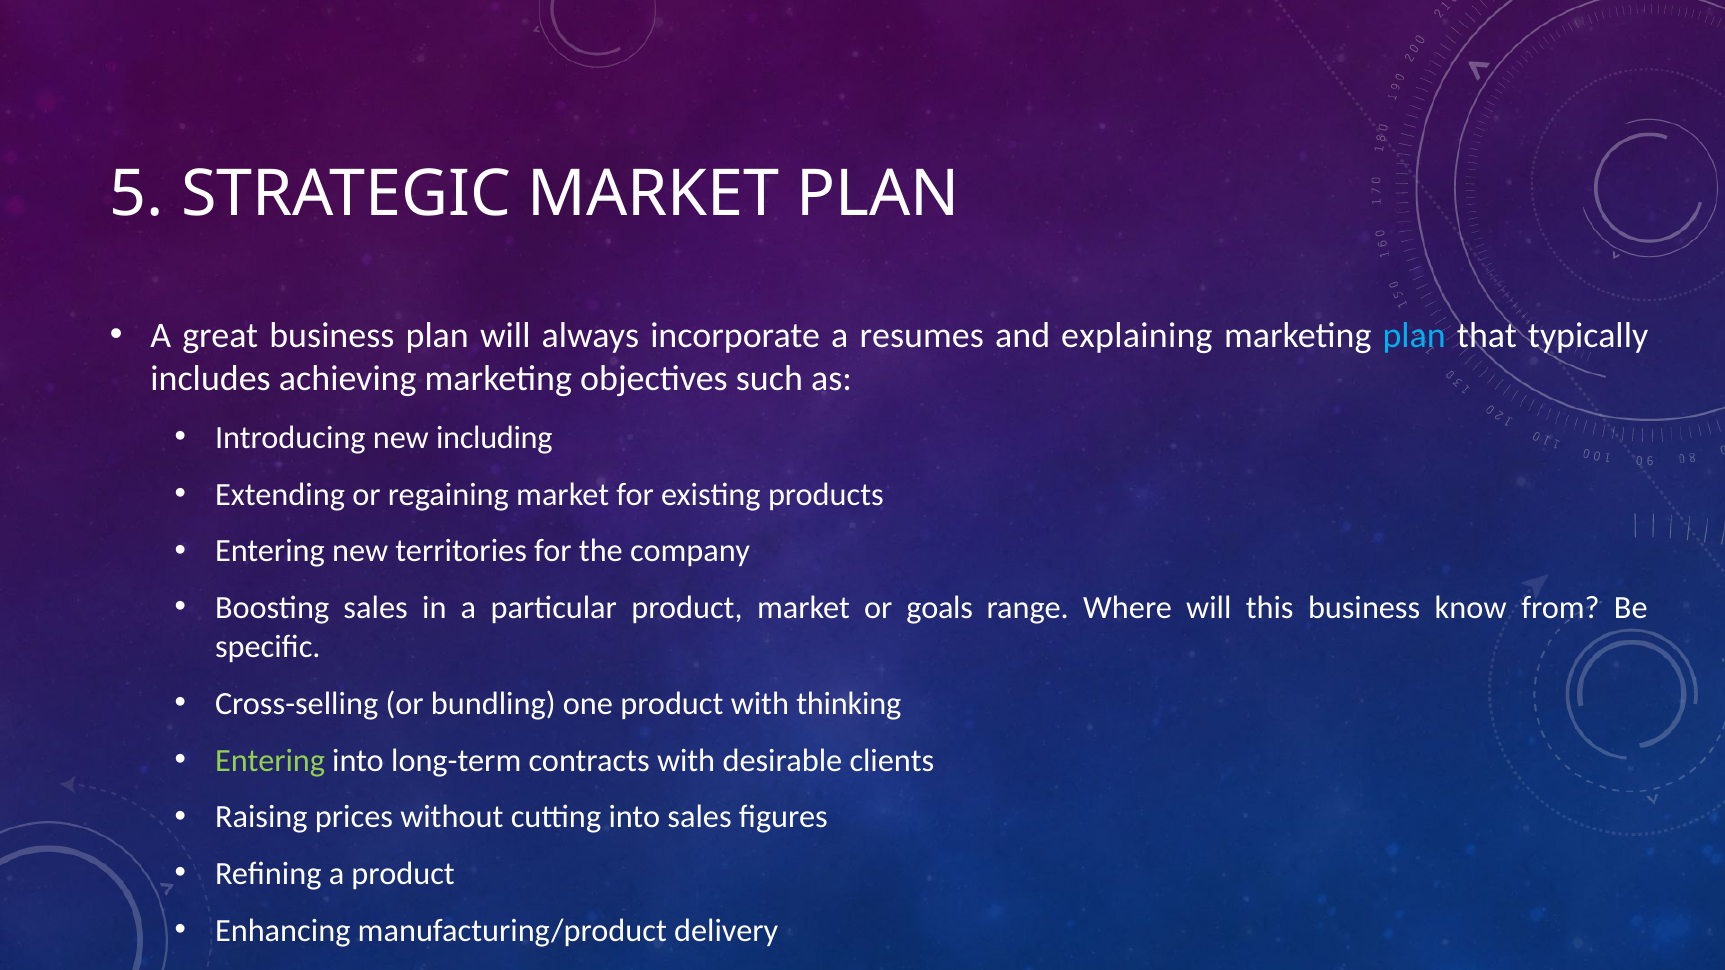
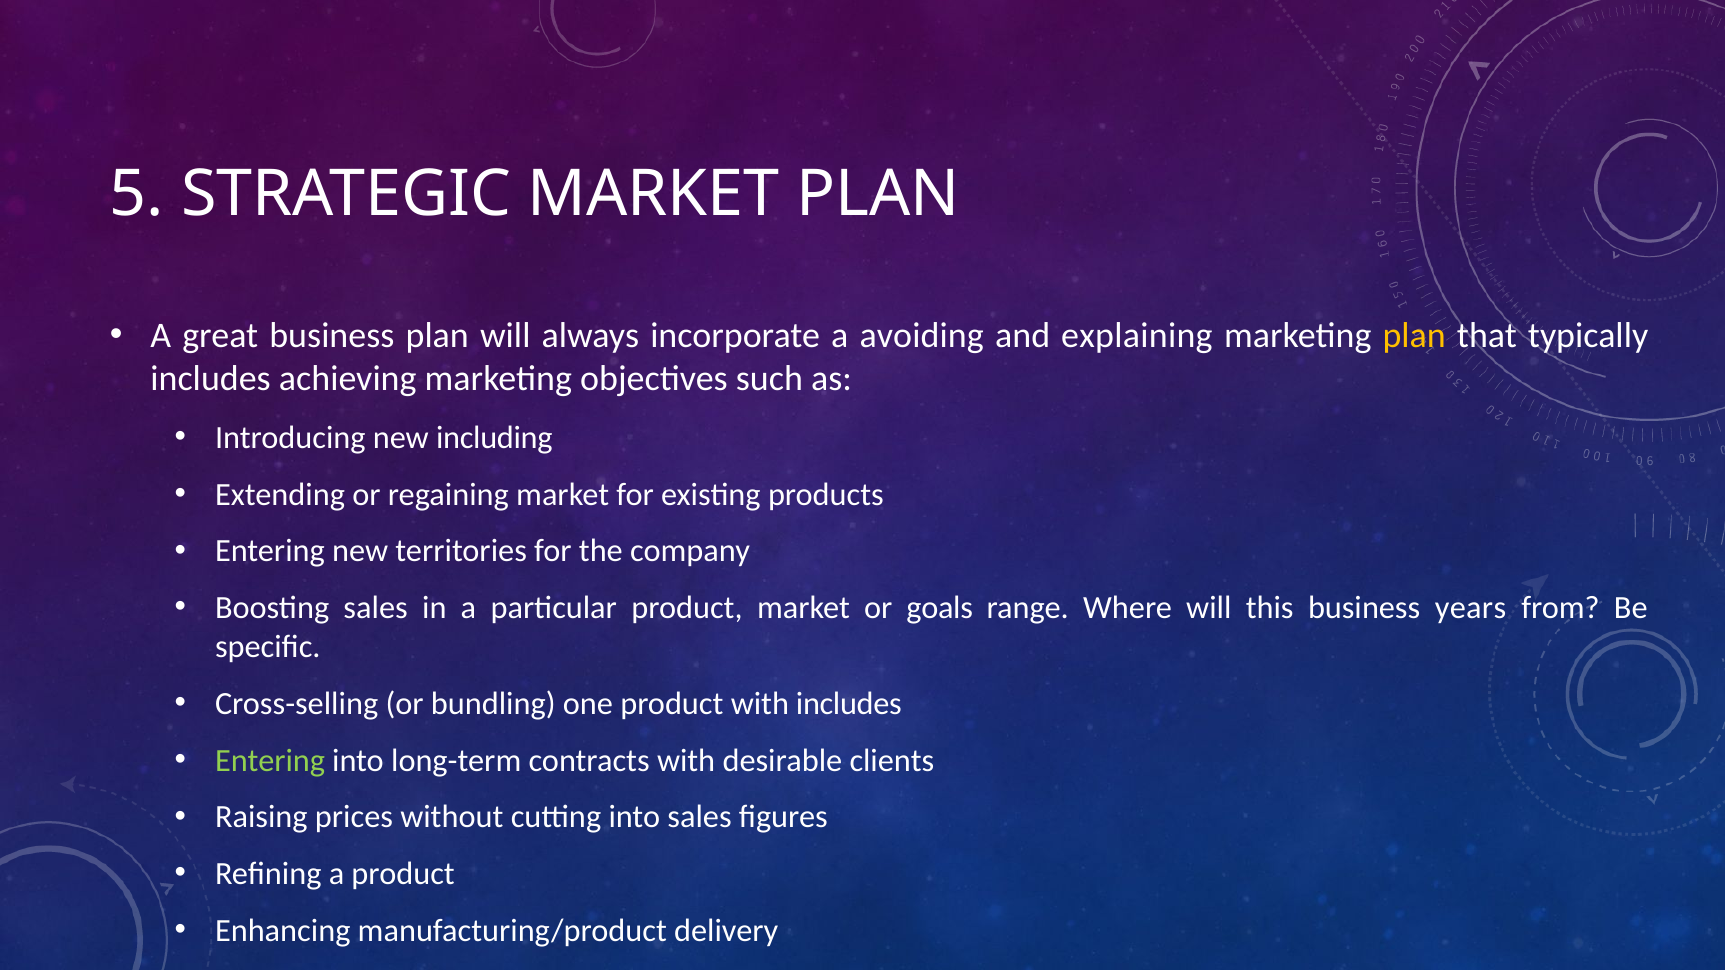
resumes: resumes -> avoiding (922, 336)
plan colour: light blue -> yellow (1414, 336)
know: know -> years (1471, 608)
with thinking: thinking -> includes (849, 704)
